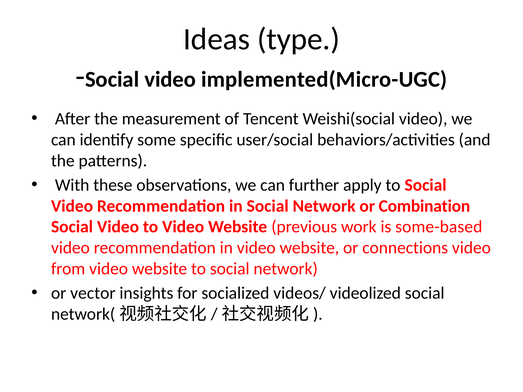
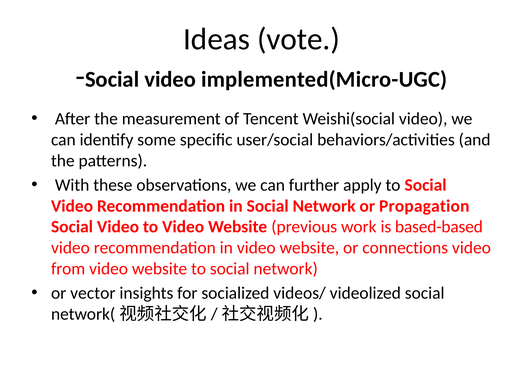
type: type -> vote (298, 39)
Combination: Combination -> Propagation (424, 206)
some-based: some-based -> based-based (439, 227)
